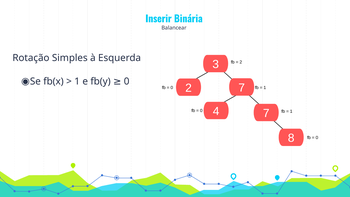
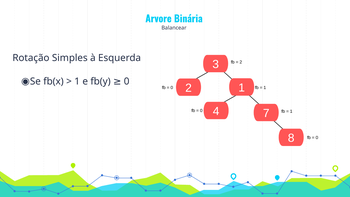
Inserir: Inserir -> Arvore (158, 19)
2 7: 7 -> 1 (242, 88)
